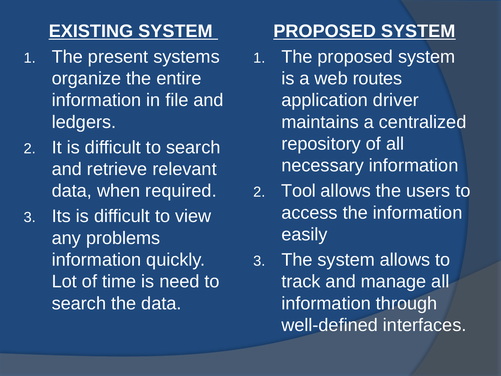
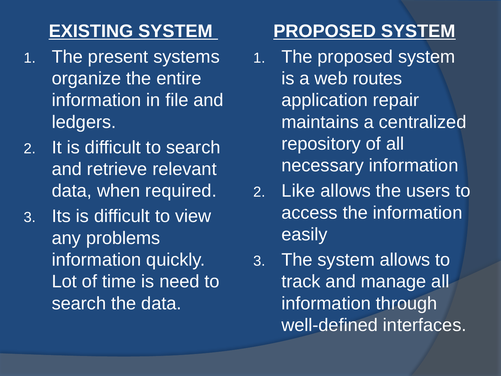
driver: driver -> repair (396, 100)
Tool: Tool -> Like (298, 191)
